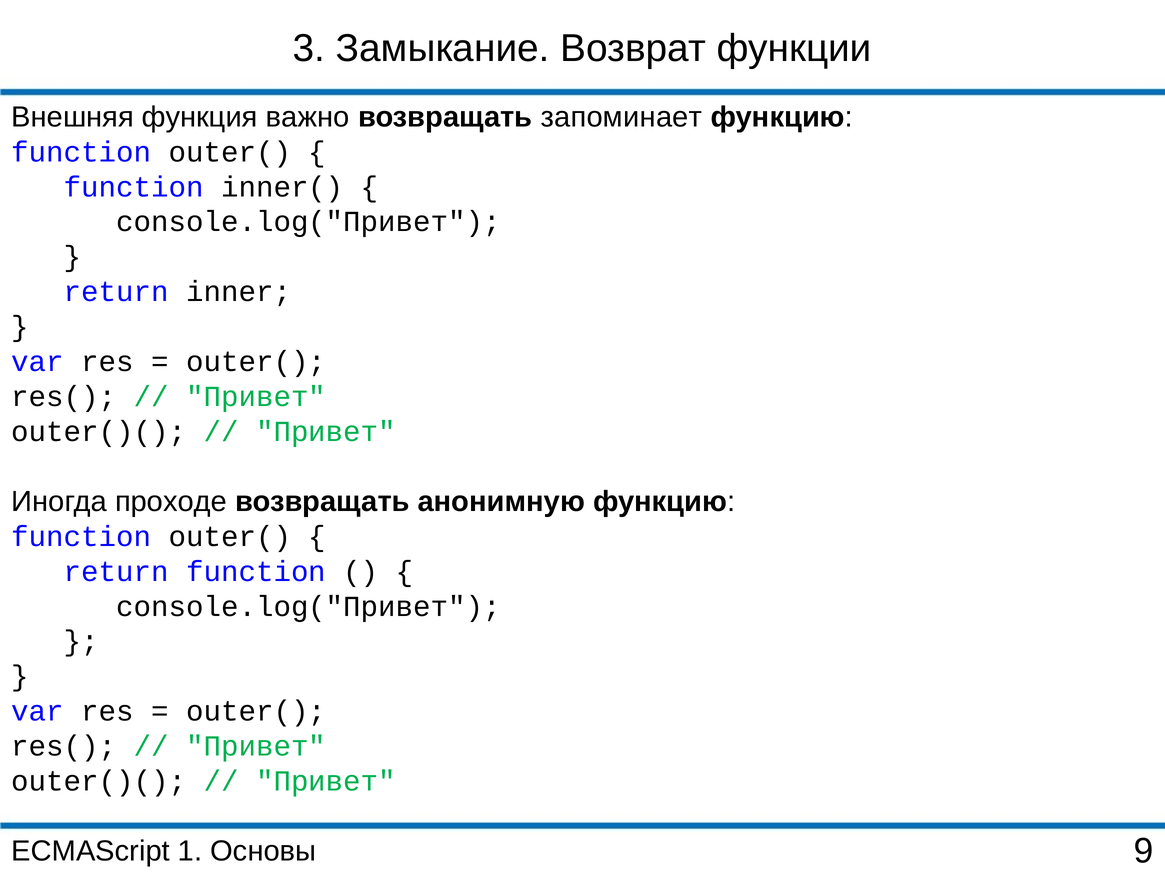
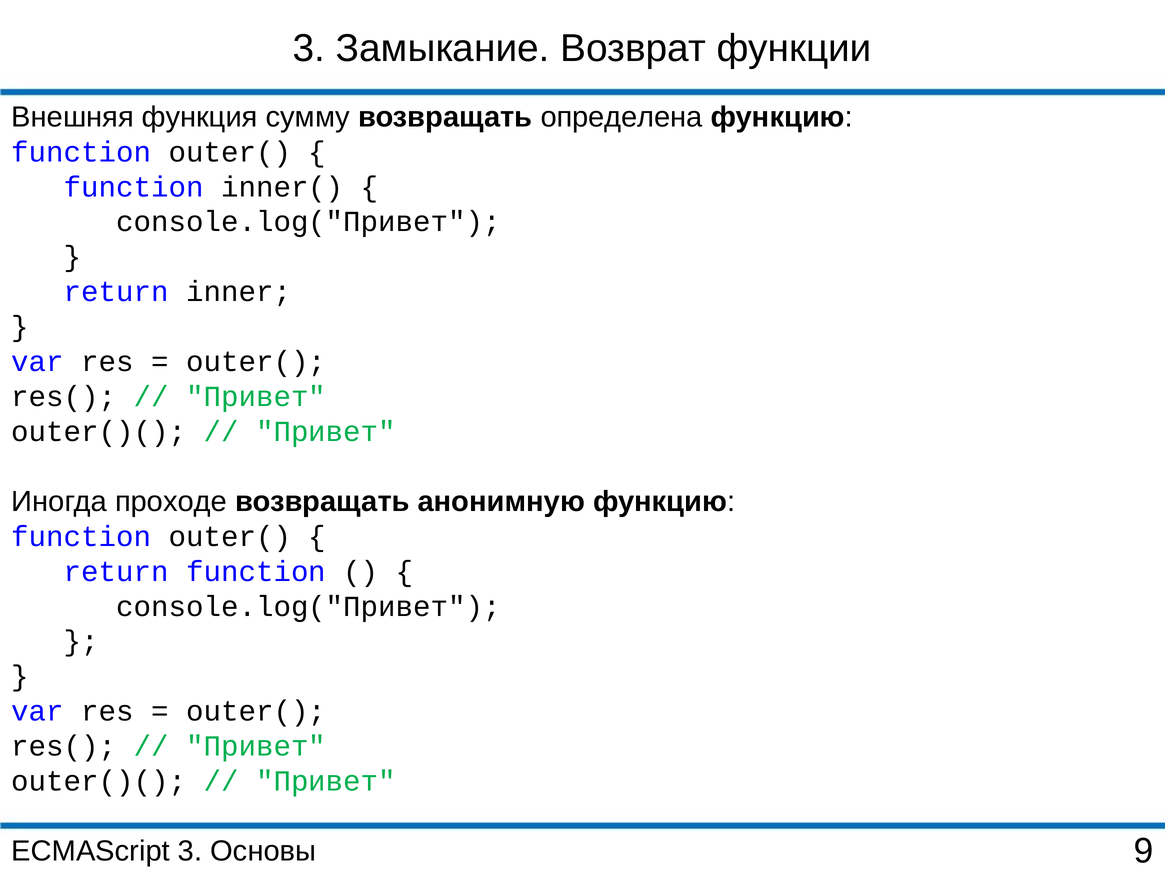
важно: важно -> сумму (308, 117)
запоминает: запоминает -> определена (622, 117)
ECMAScript 1: 1 -> 3 (190, 851)
